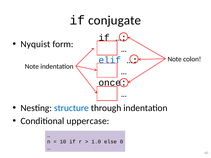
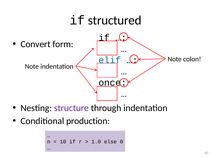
conjugate: conjugate -> structured (115, 20)
Nyquist: Nyquist -> Convert (36, 44)
structure colour: blue -> purple (71, 108)
uppercase: uppercase -> production (88, 121)
